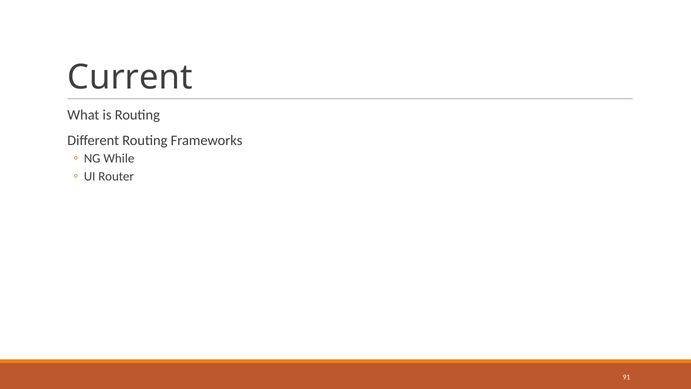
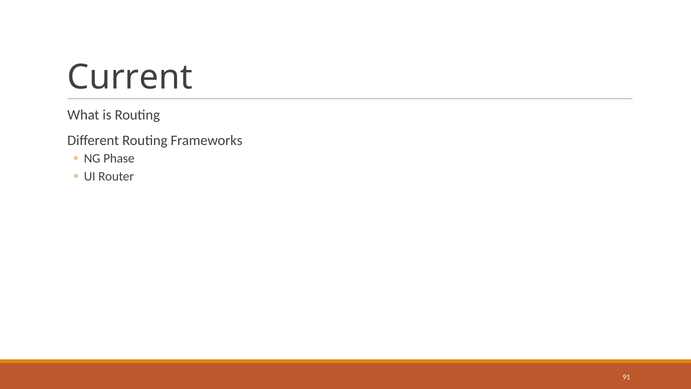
While: While -> Phase (119, 158)
